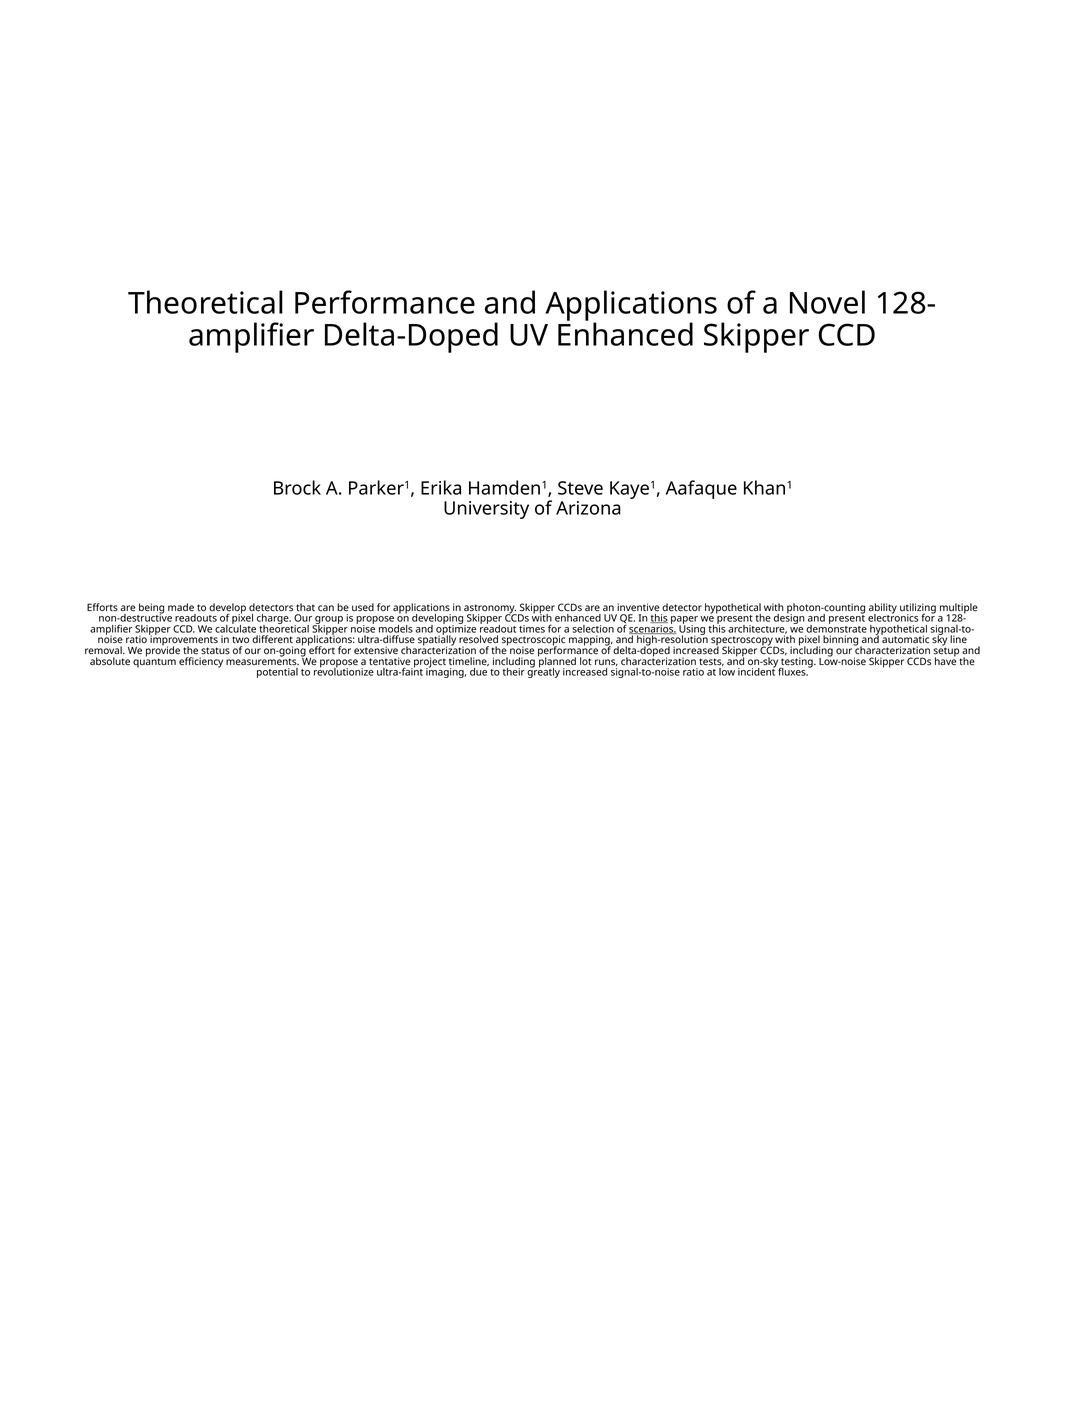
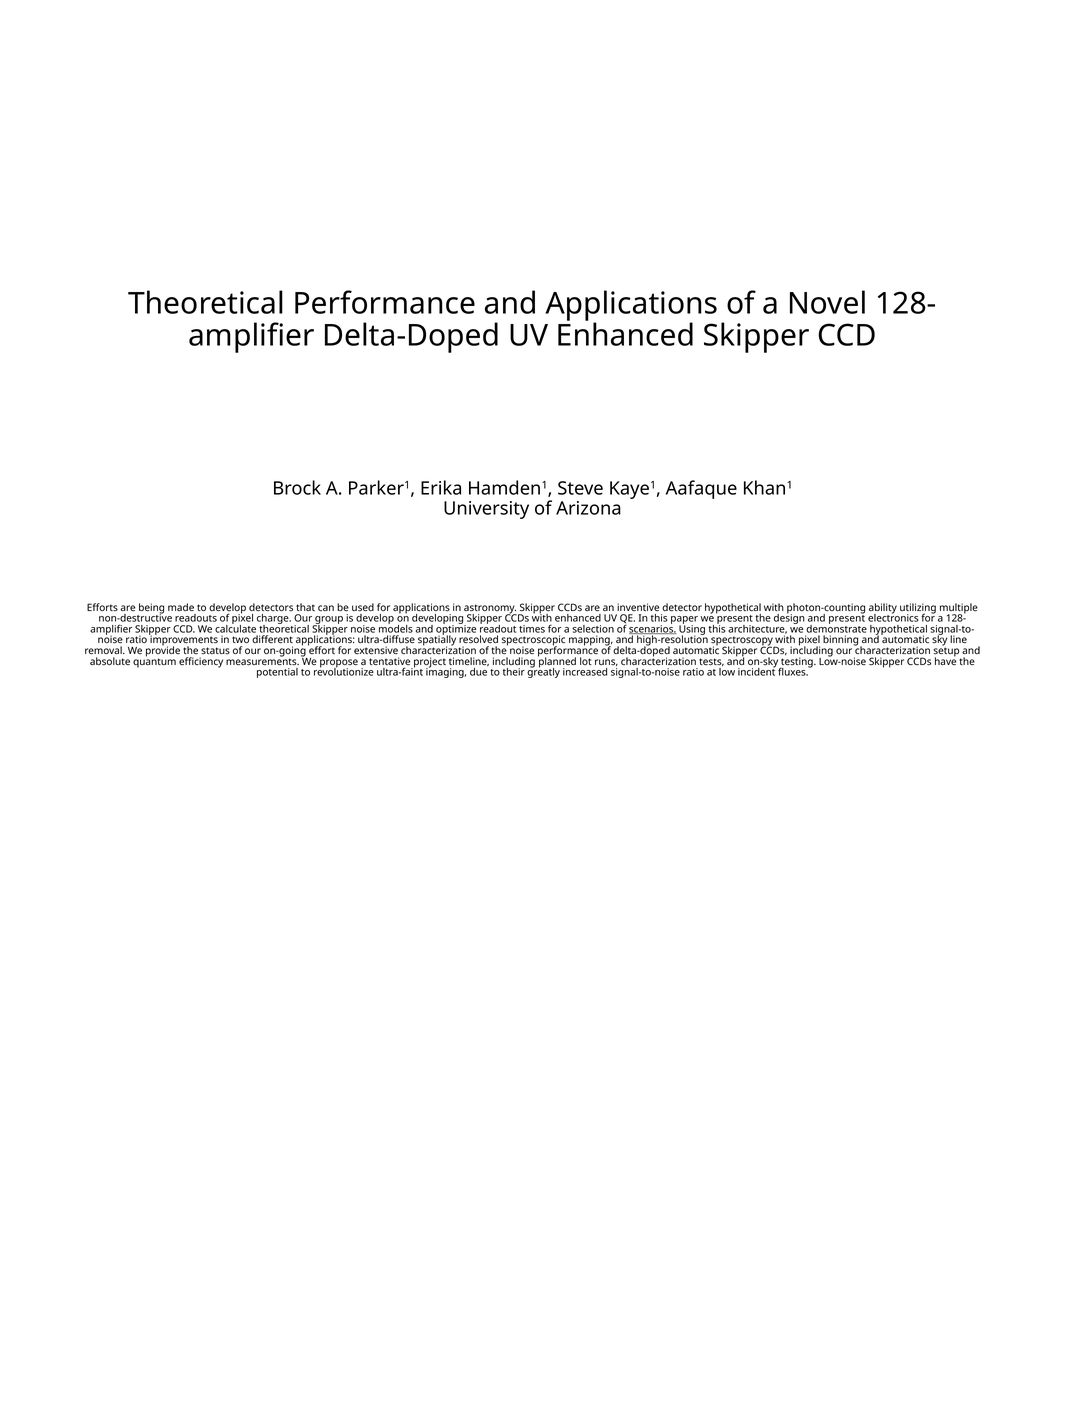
is propose: propose -> develop (375, 619)
this underline: present -> none (659, 619)
delta-doped increased: increased -> automatic (696, 651)
